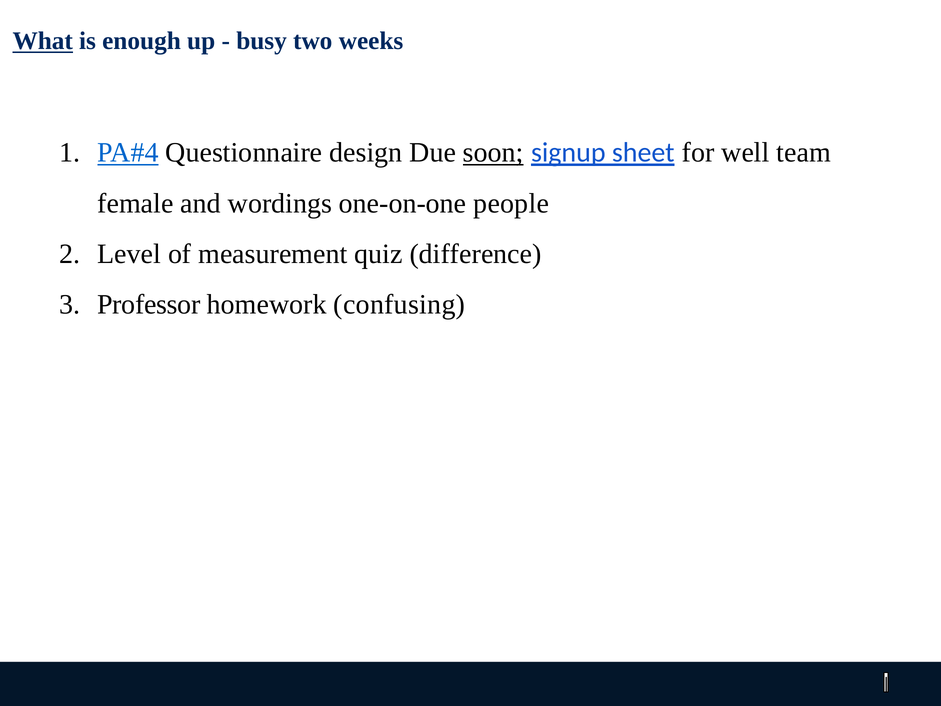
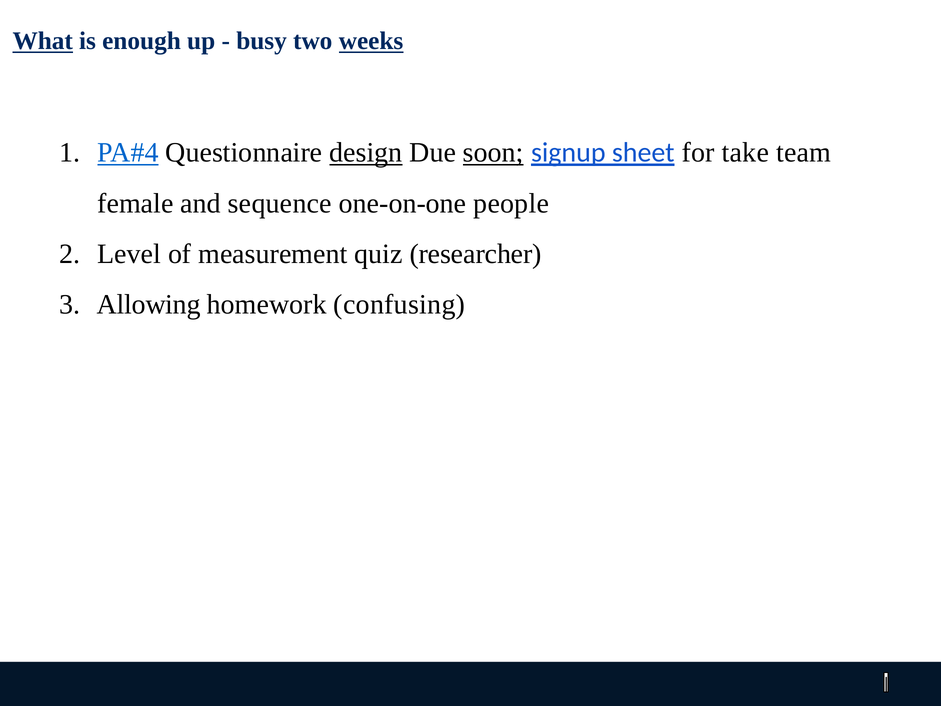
weeks underline: none -> present (371, 41)
design underline: none -> present (366, 153)
well: well -> take (745, 153)
wordings: wordings -> sequence (280, 204)
difference: difference -> researcher (476, 254)
Professor: Professor -> Allowing (149, 304)
